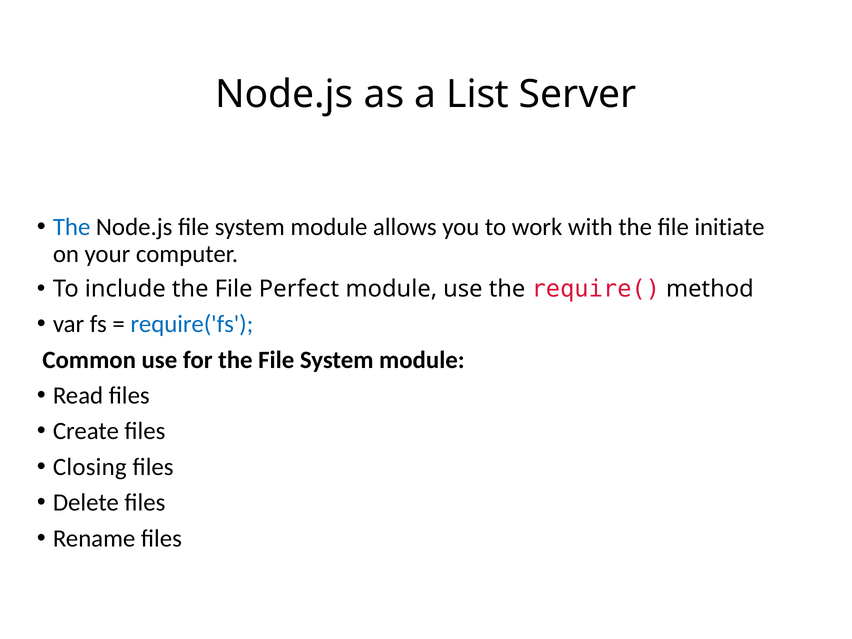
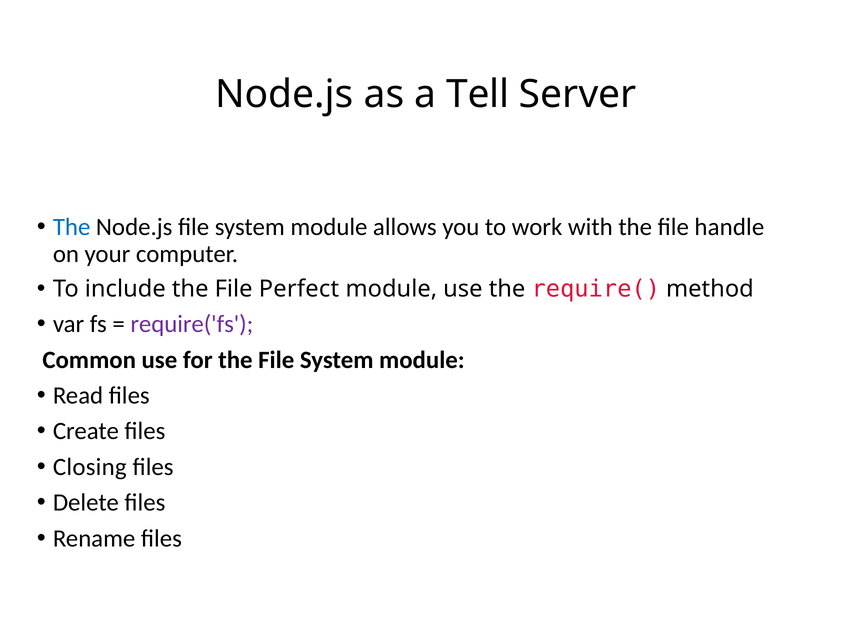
List: List -> Tell (478, 94)
initiate: initiate -> handle (729, 227)
require('fs colour: blue -> purple (192, 324)
